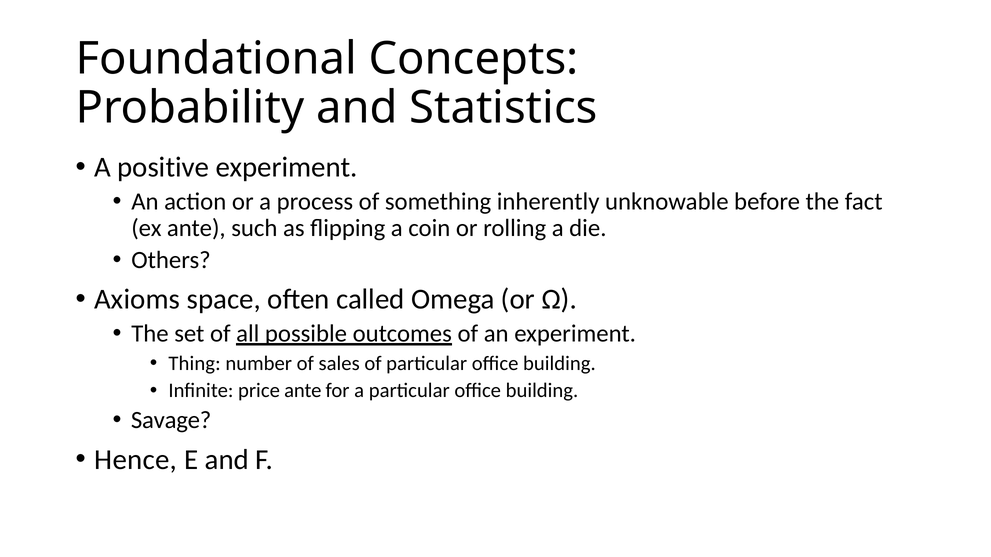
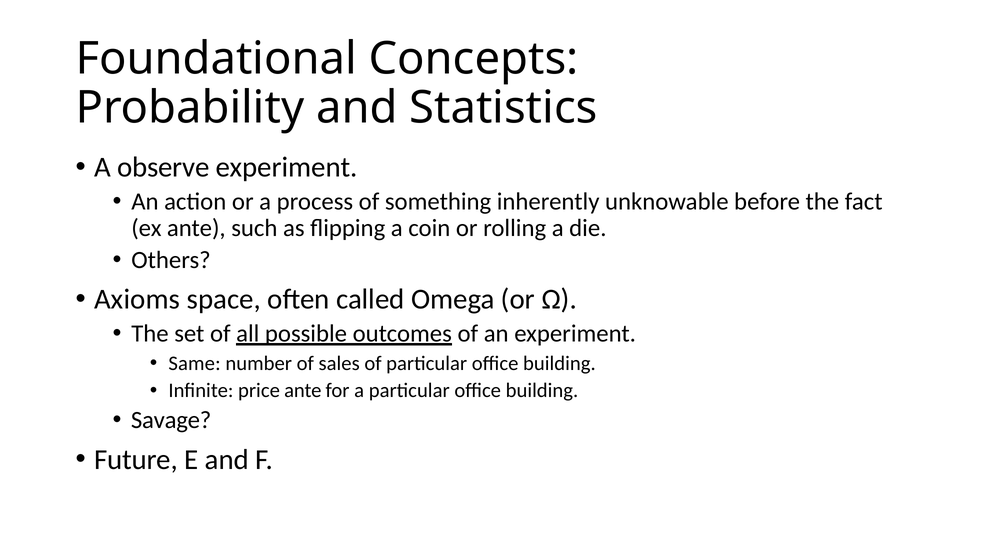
positive: positive -> observe (163, 168)
Thing: Thing -> Same (195, 363)
Hence: Hence -> Future (136, 460)
